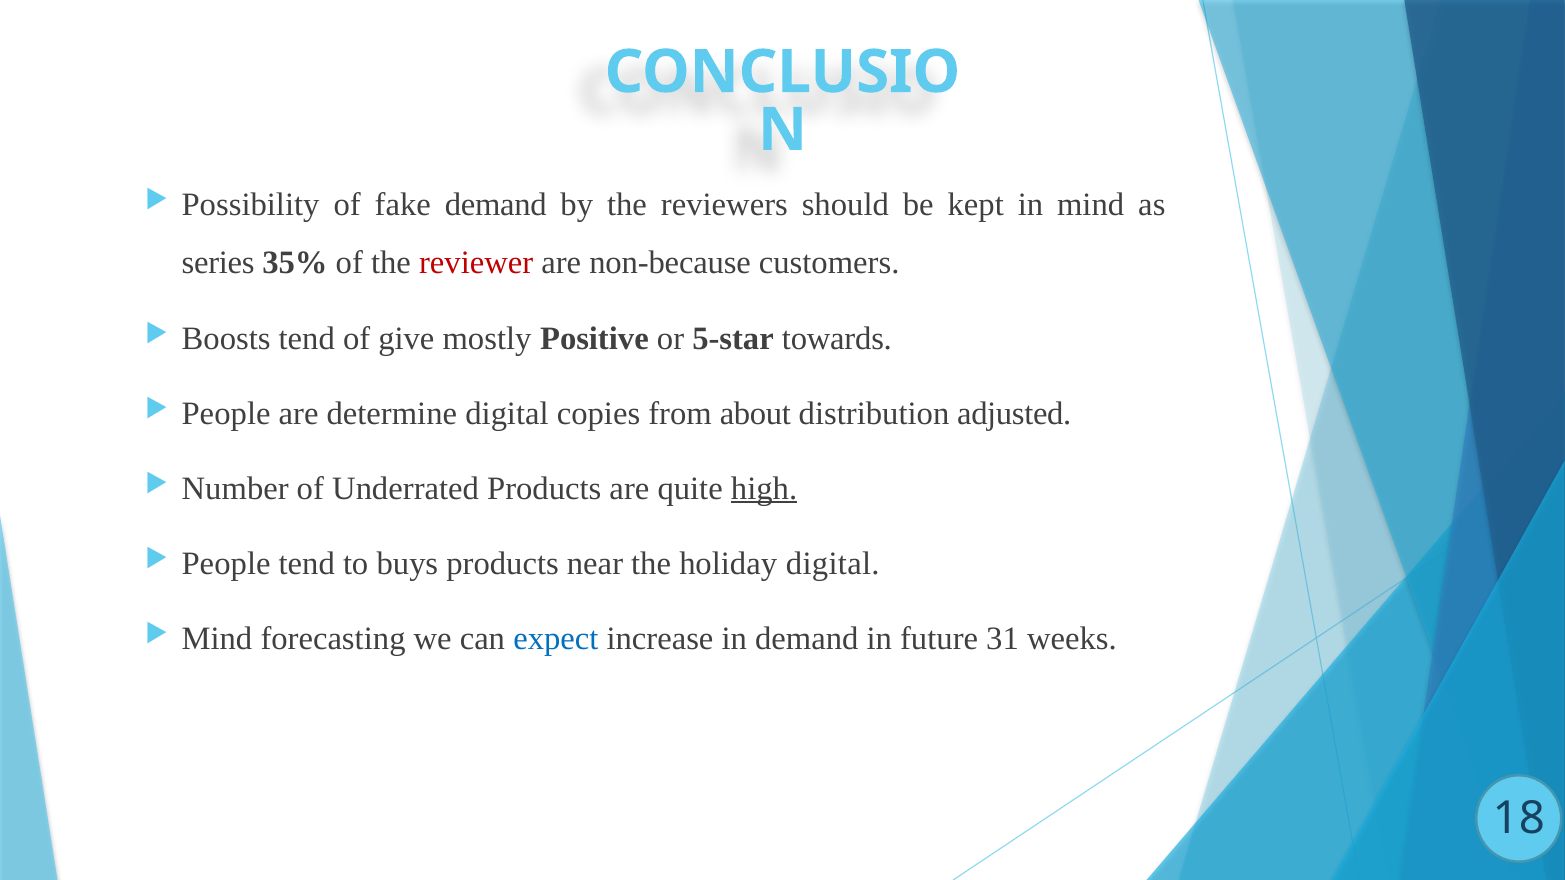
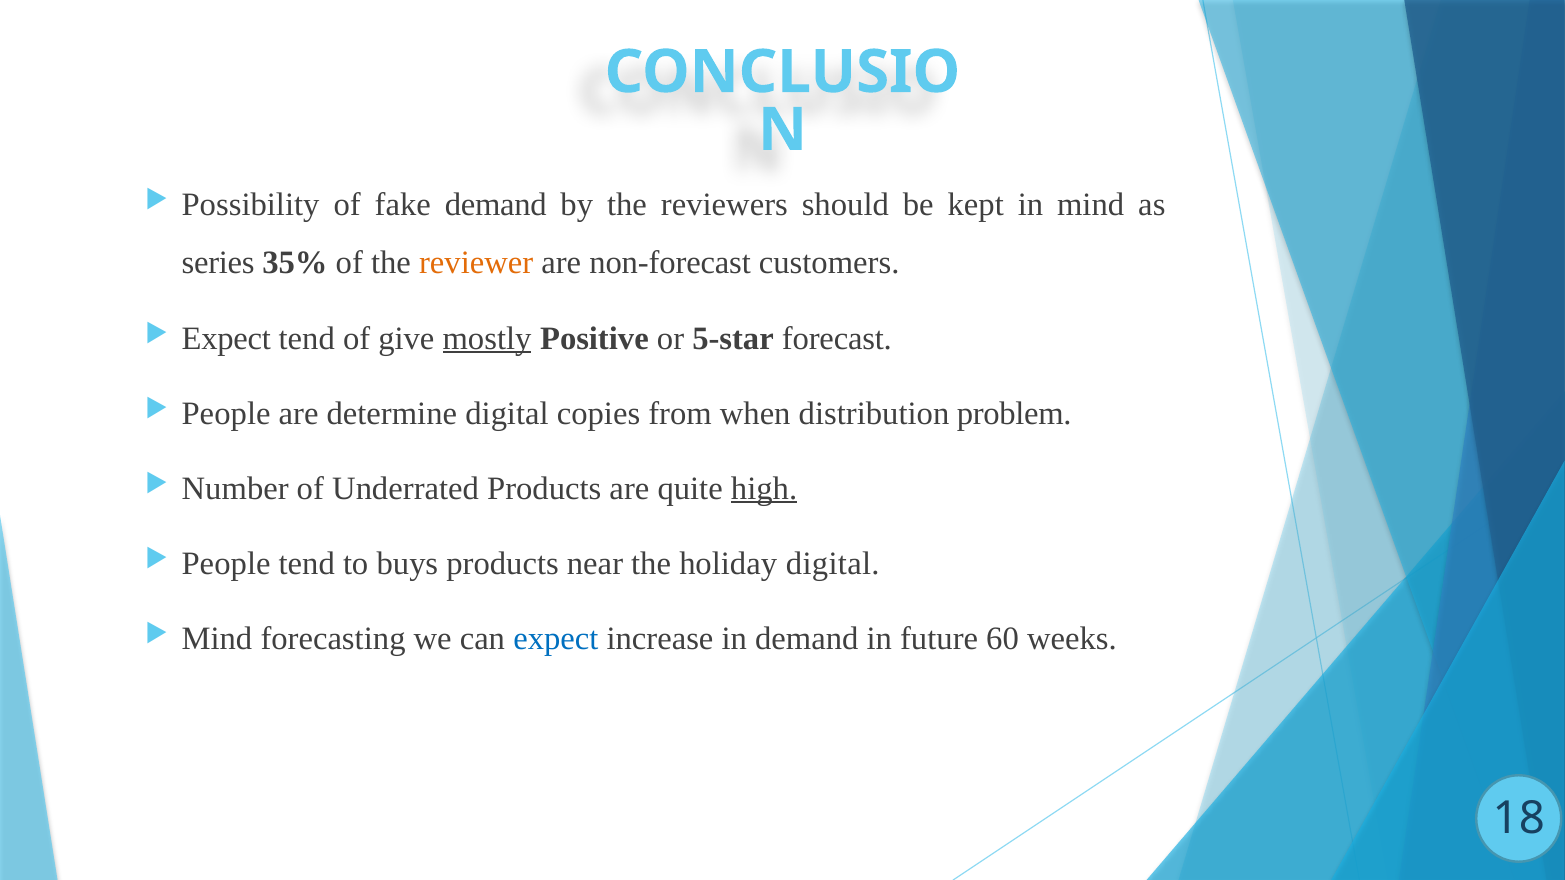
reviewer colour: red -> orange (476, 263)
non-because: non-because -> non-forecast (670, 263)
Boosts: Boosts -> Expect (226, 338)
mostly underline: none -> present (487, 338)
towards: towards -> forecast (837, 338)
about: about -> when (755, 413)
adjusted: adjusted -> problem (1014, 413)
31: 31 -> 60 (1003, 639)
